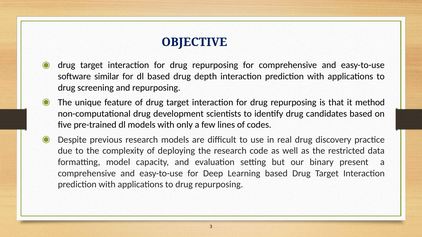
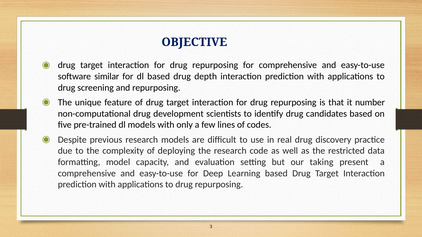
method: method -> number (370, 103)
binary: binary -> taking (322, 162)
